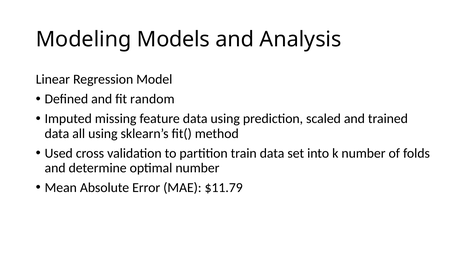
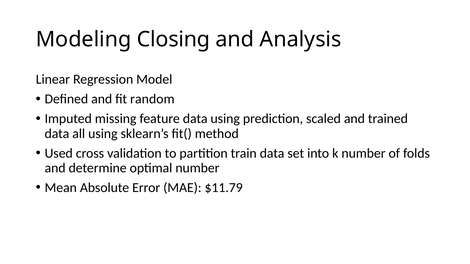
Models: Models -> Closing (174, 39)
